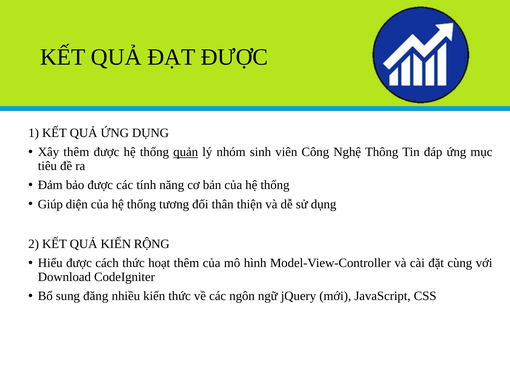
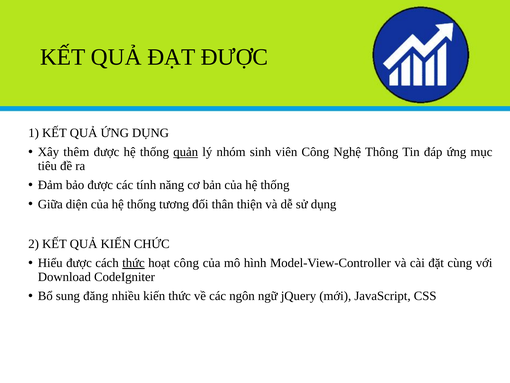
Giúp: Giúp -> Giữa (50, 204)
RỘNG: RỘNG -> CHỨC (152, 244)
thức underline: none -> present (133, 263)
hoạt thêm: thêm -> công (186, 263)
